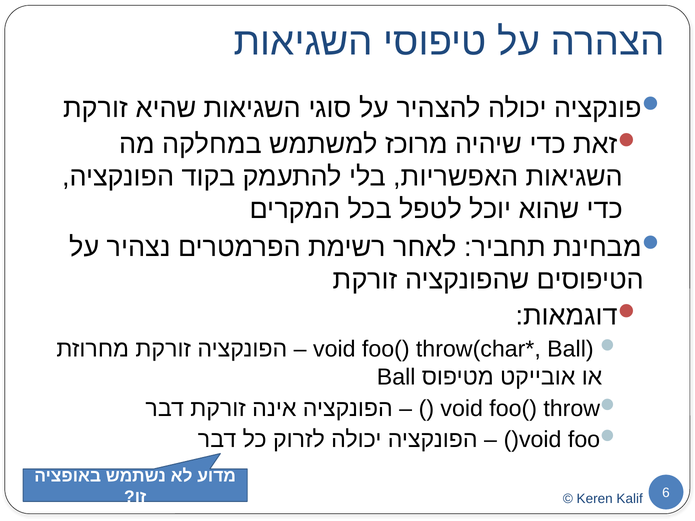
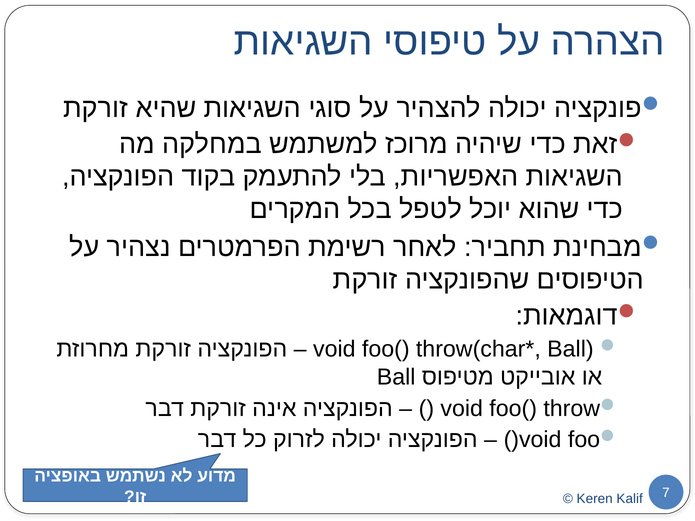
6: 6 -> 7 (666, 493)
